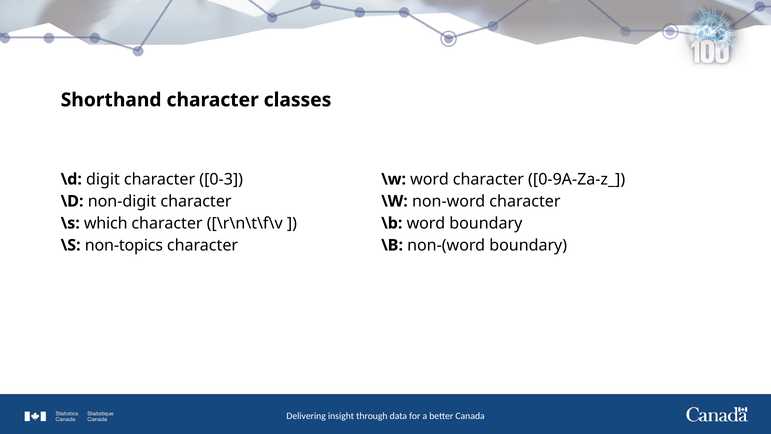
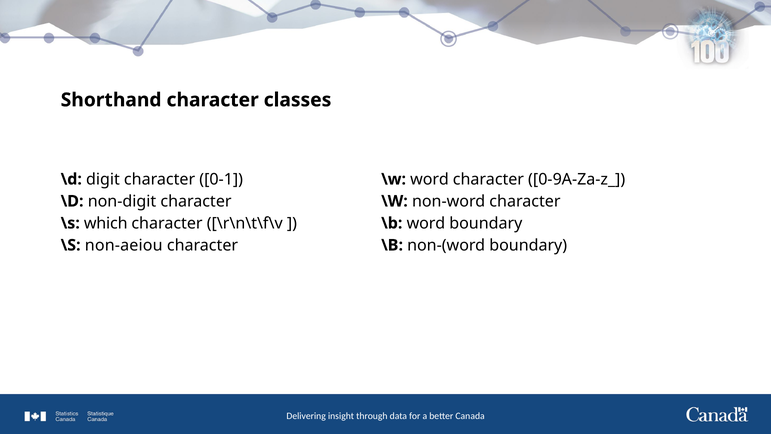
0-3: 0-3 -> 0-1 (221, 179)
non-topics: non-topics -> non-aeiou (124, 245)
